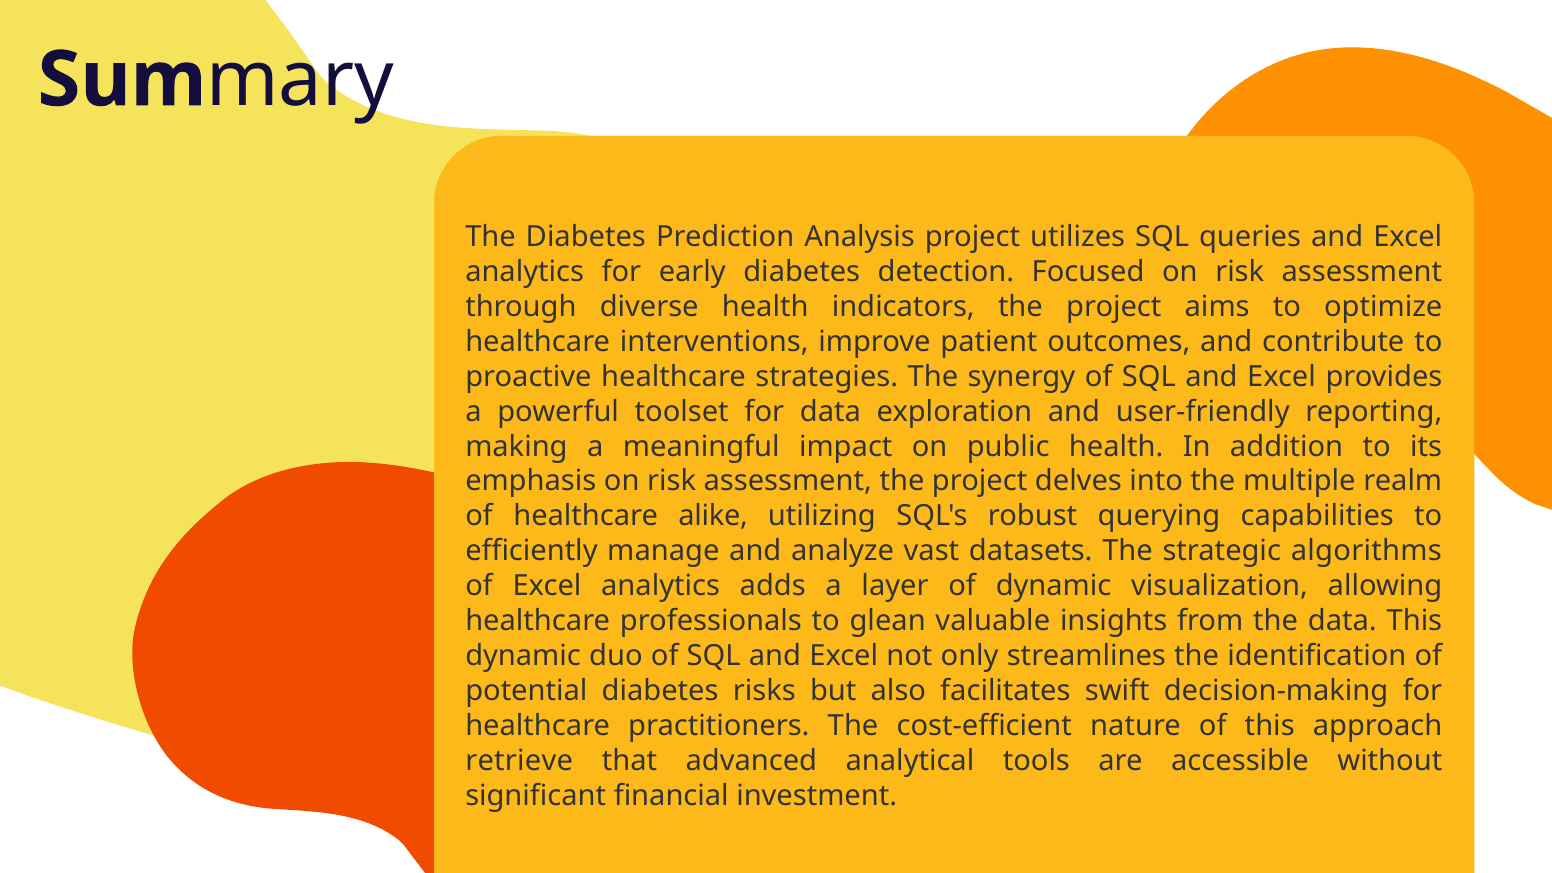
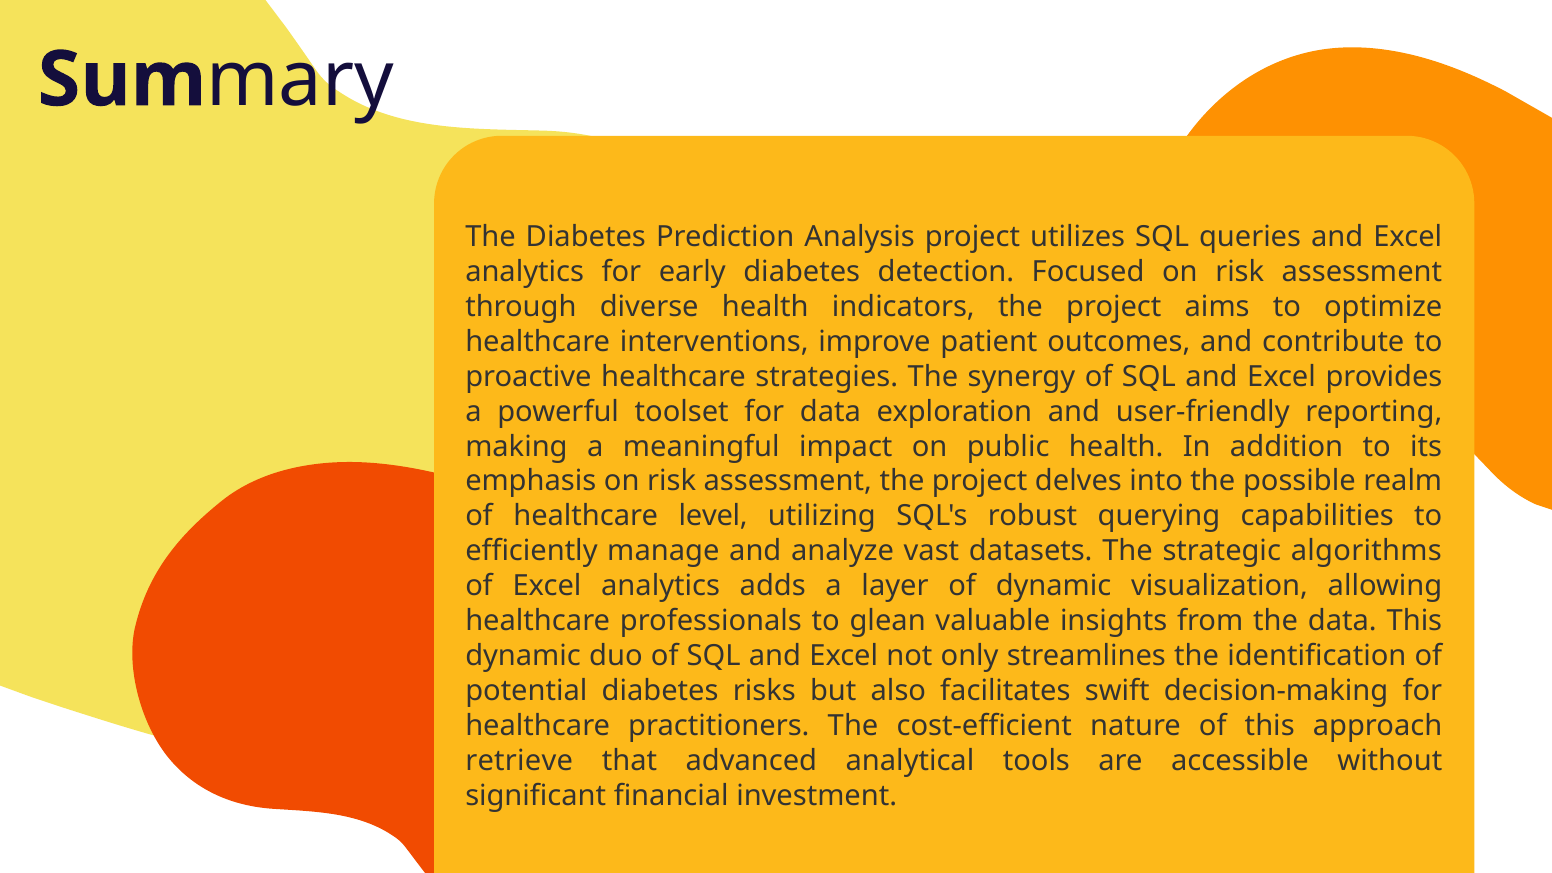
multiple: multiple -> possible (1299, 481)
alike: alike -> level (713, 516)
